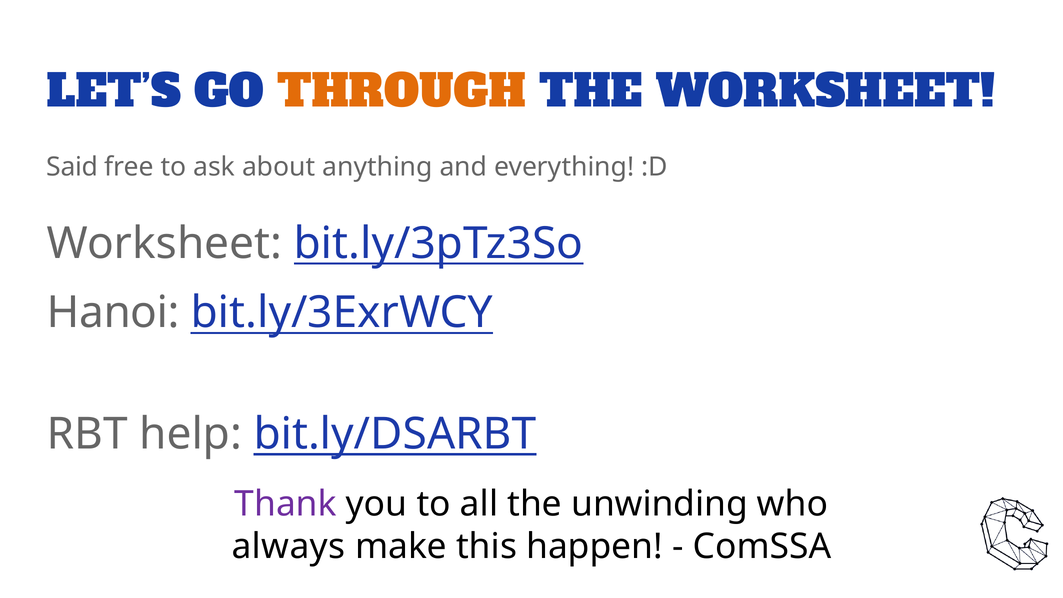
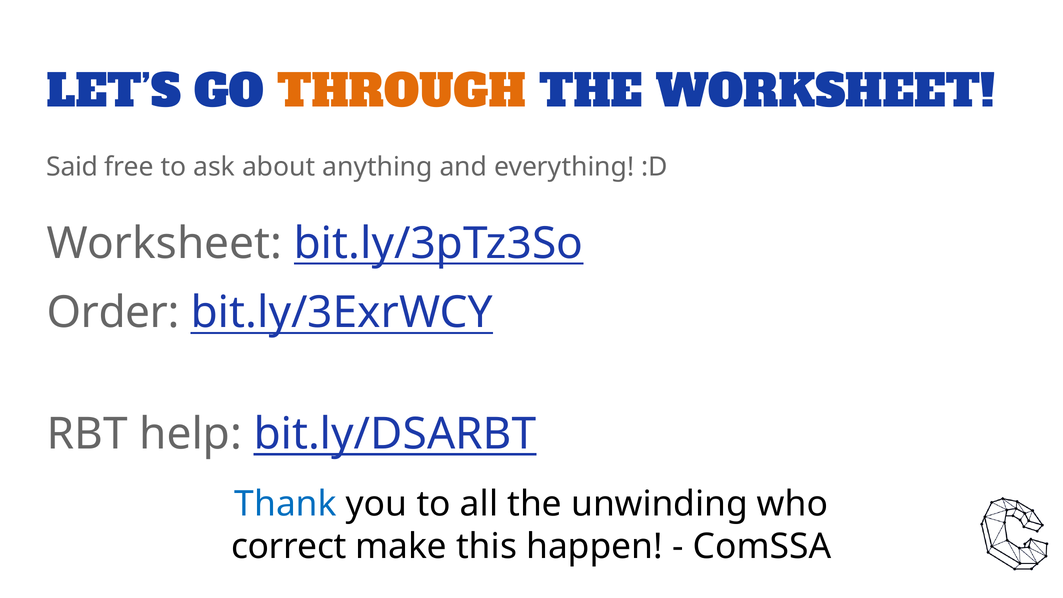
Hanoi: Hanoi -> Order (113, 313)
Thank colour: purple -> blue (286, 504)
always: always -> correct (289, 547)
